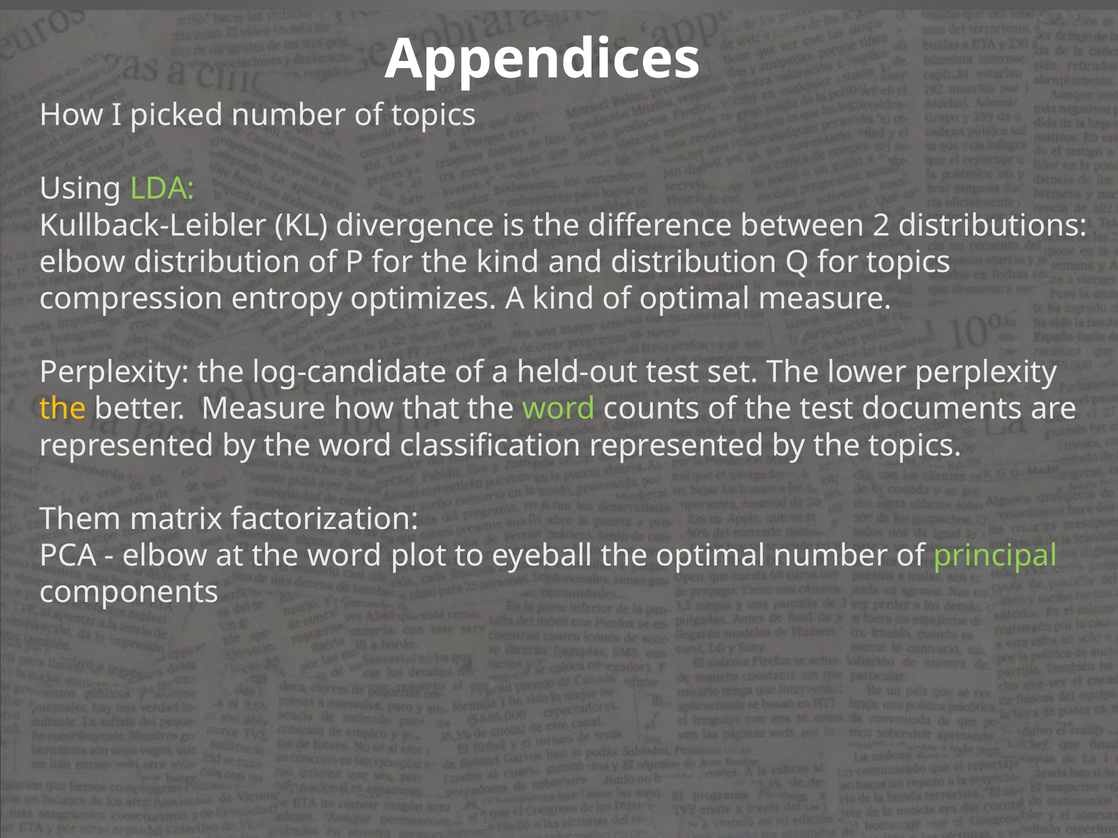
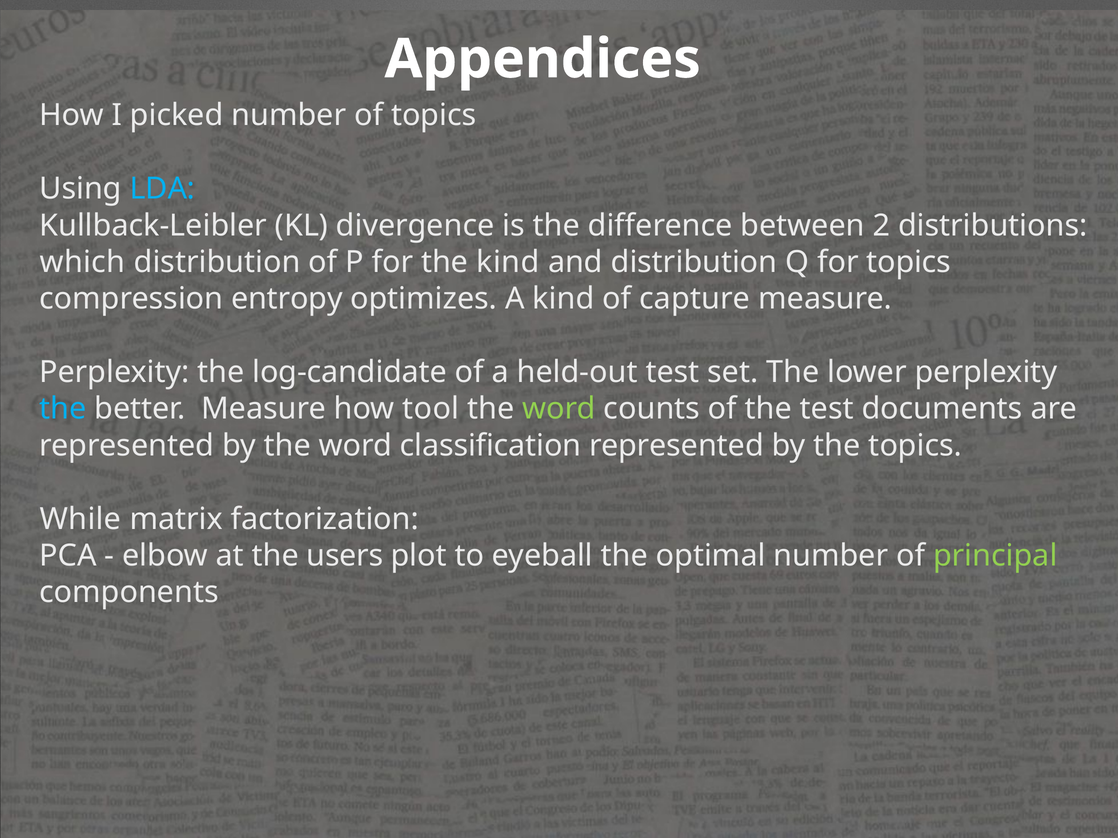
LDA colour: light green -> light blue (162, 189)
elbow: elbow -> which (82, 262)
of optimal: optimal -> capture (695, 299)
the colour: yellow -> light blue (63, 409)
that: that -> tool (431, 409)
Them: Them -> While (80, 519)
at the word: word -> users (345, 556)
